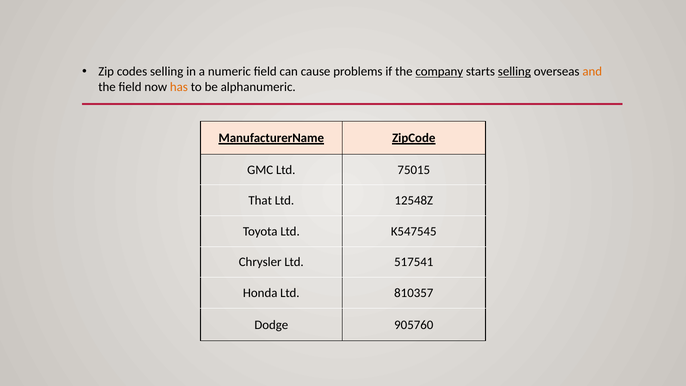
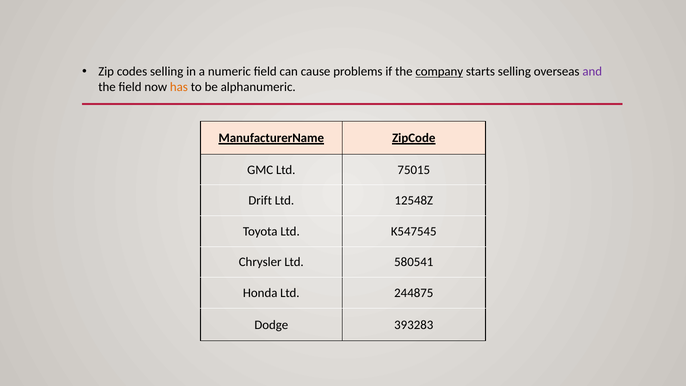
selling underline: present -> none (514, 72)
and colour: orange -> purple (592, 72)
That: That -> Drift (260, 201)
517541: 517541 -> 580541 (414, 262)
810357: 810357 -> 244875 (414, 293)
905760: 905760 -> 393283 (414, 325)
